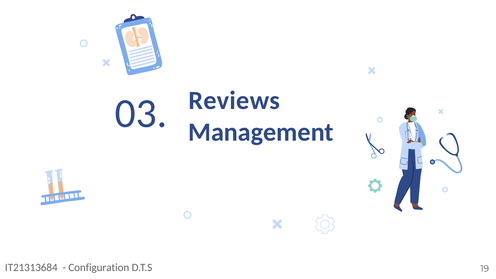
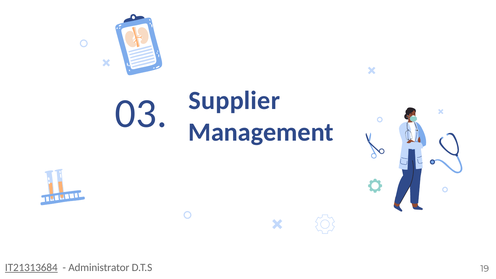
Reviews: Reviews -> Supplier (234, 101)
IT21313684 underline: none -> present (31, 268)
Configuration: Configuration -> Administrator (99, 268)
